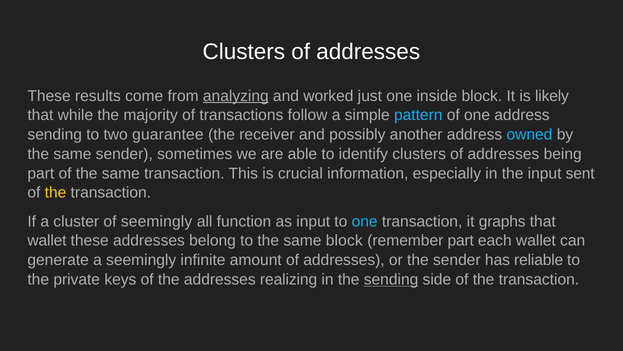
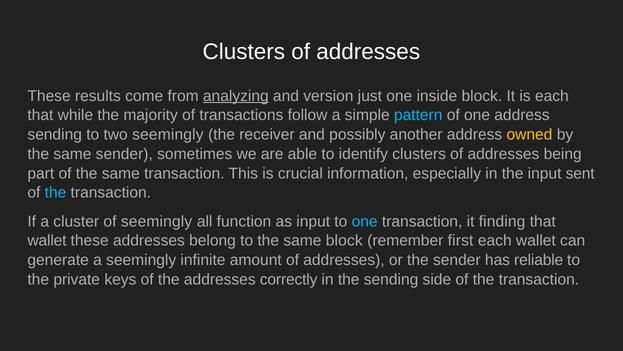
worked: worked -> version (328, 96)
is likely: likely -> each (552, 96)
two guarantee: guarantee -> seemingly (168, 134)
owned colour: light blue -> yellow (529, 134)
the colour: yellow -> light blue (56, 192)
graphs: graphs -> finding (502, 221)
remember part: part -> first (461, 240)
realizing: realizing -> correctly (289, 279)
sending underline: present -> none (391, 279)
